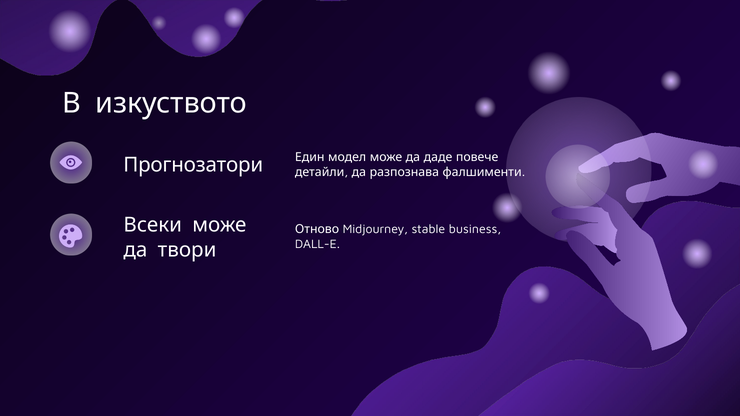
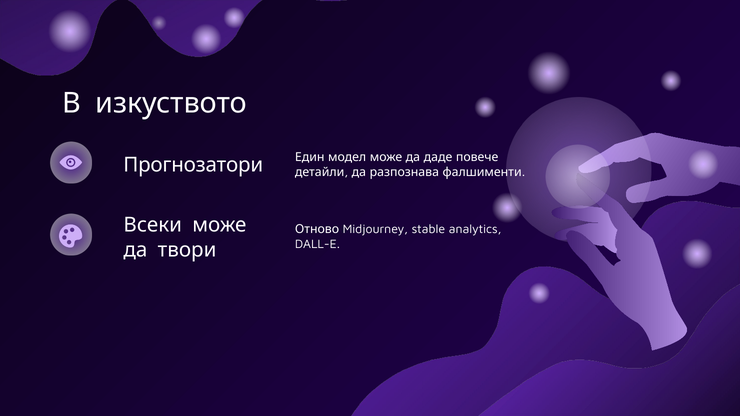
business: business -> analytics (475, 230)
